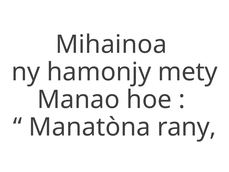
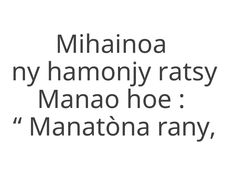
mety: mety -> ratsy (188, 72)
